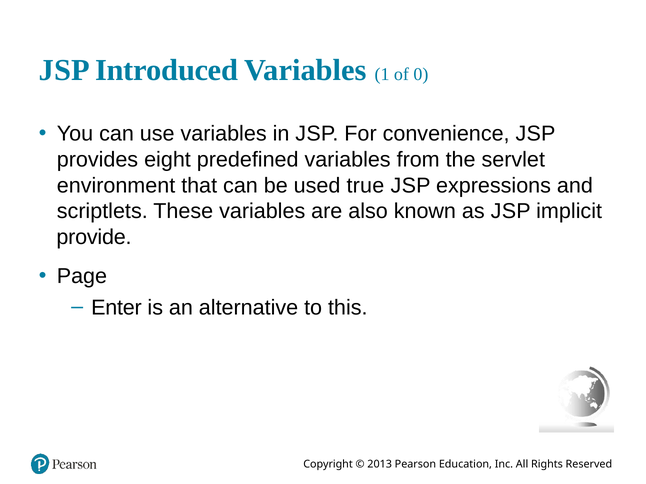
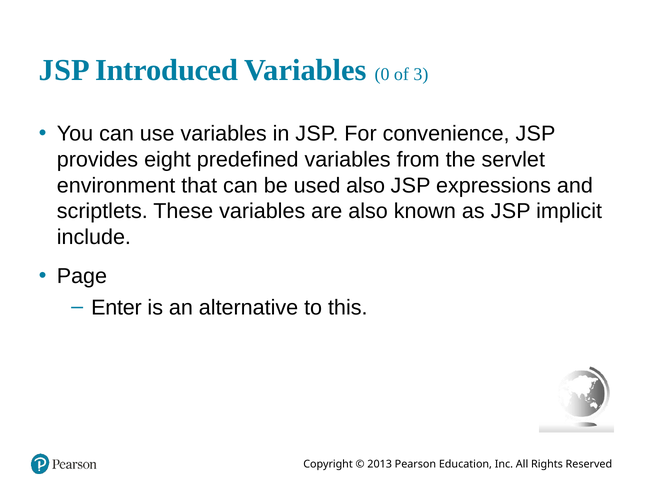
1: 1 -> 0 (382, 74)
0: 0 -> 3 (421, 74)
used true: true -> also (366, 186)
provide: provide -> include (94, 237)
